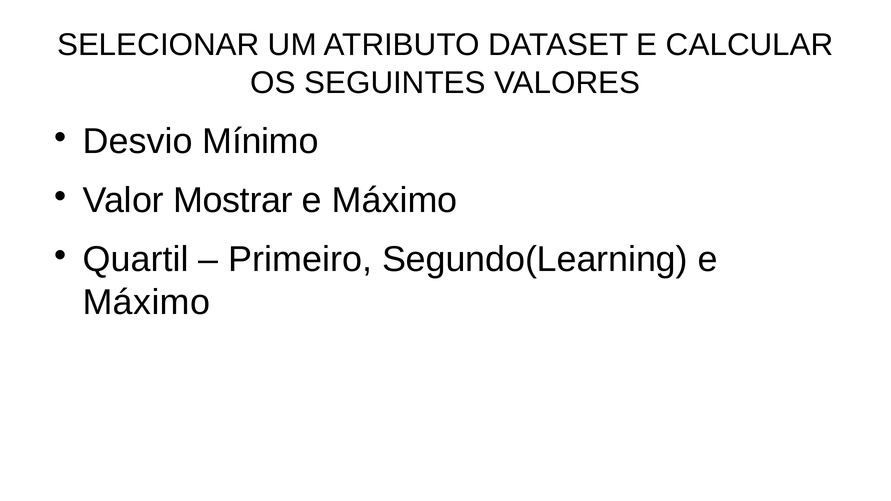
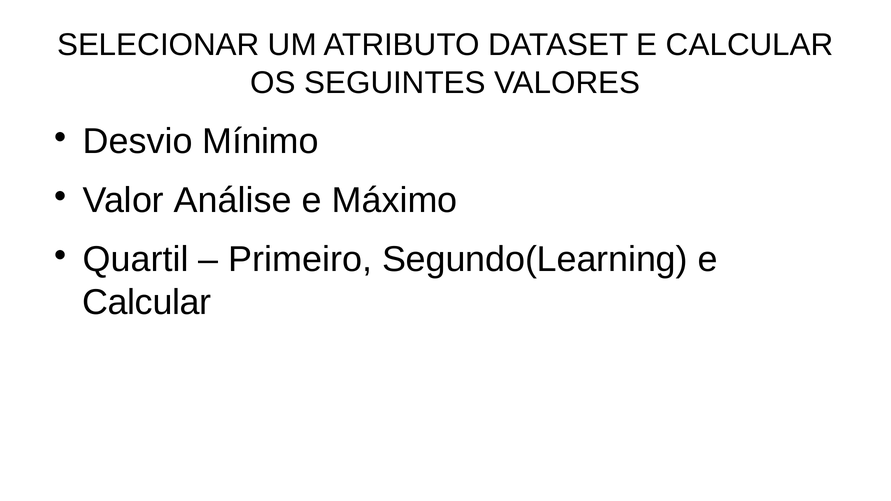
Mostrar: Mostrar -> Análise (233, 200)
Máximo: Máximo -> Calcular (147, 303)
